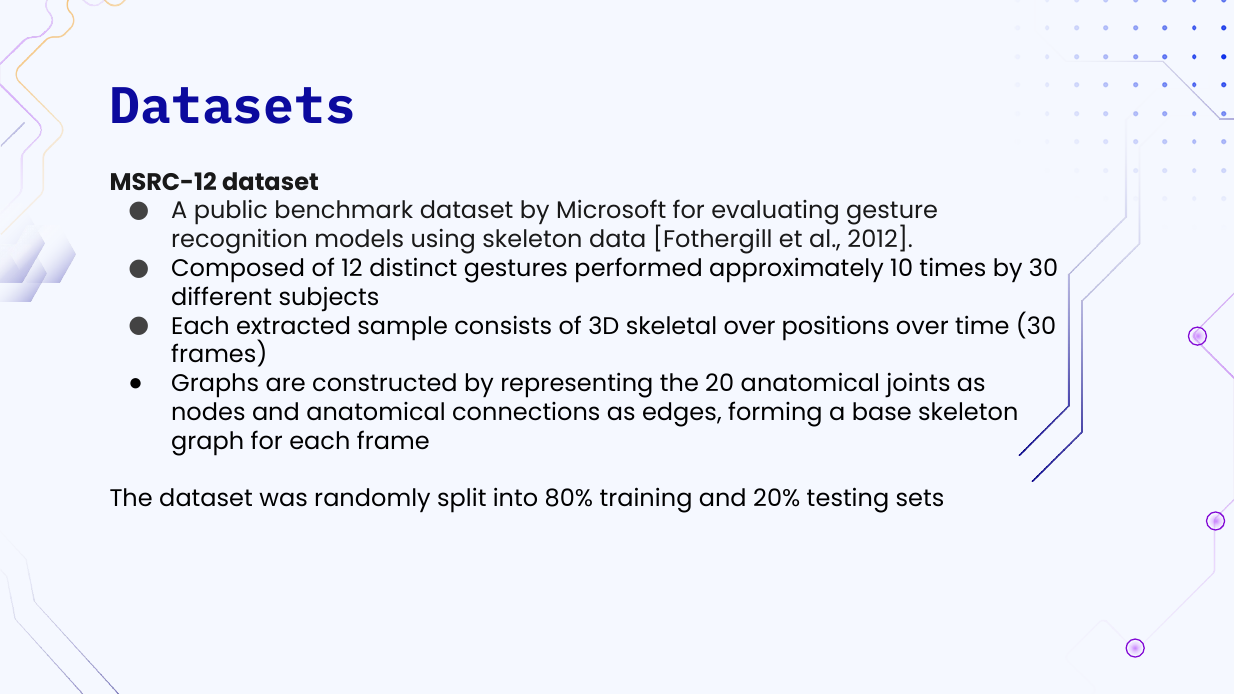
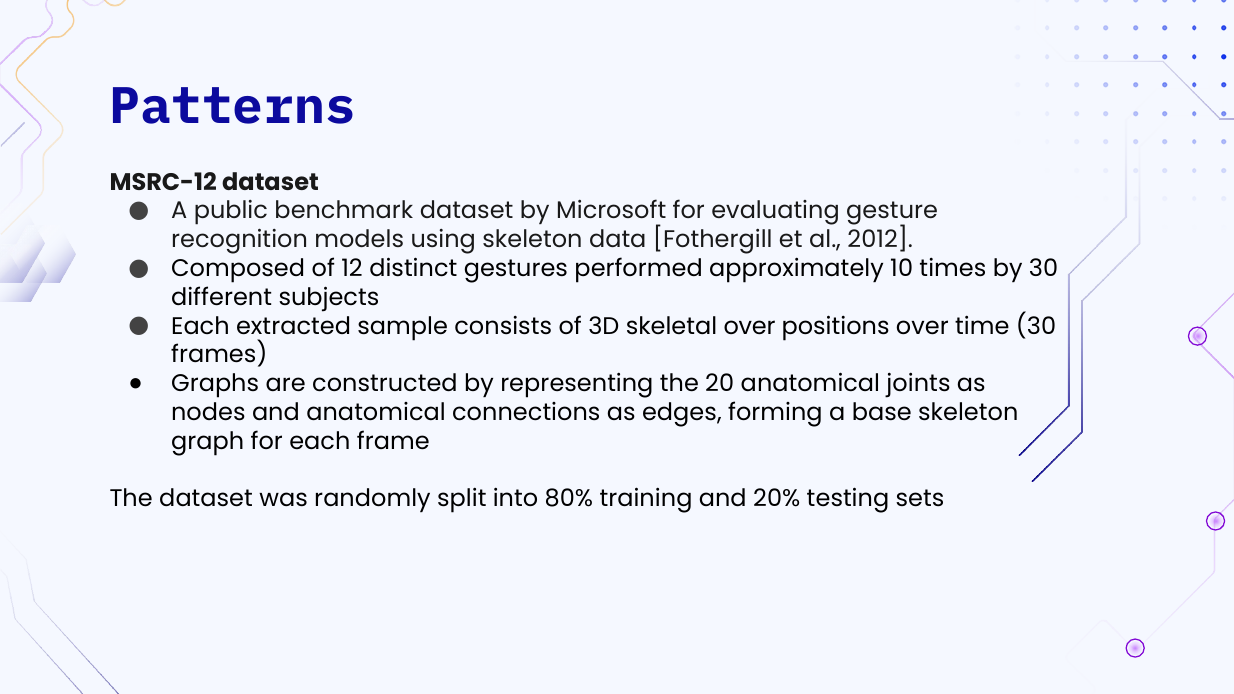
Datasets: Datasets -> Patterns (233, 107)
